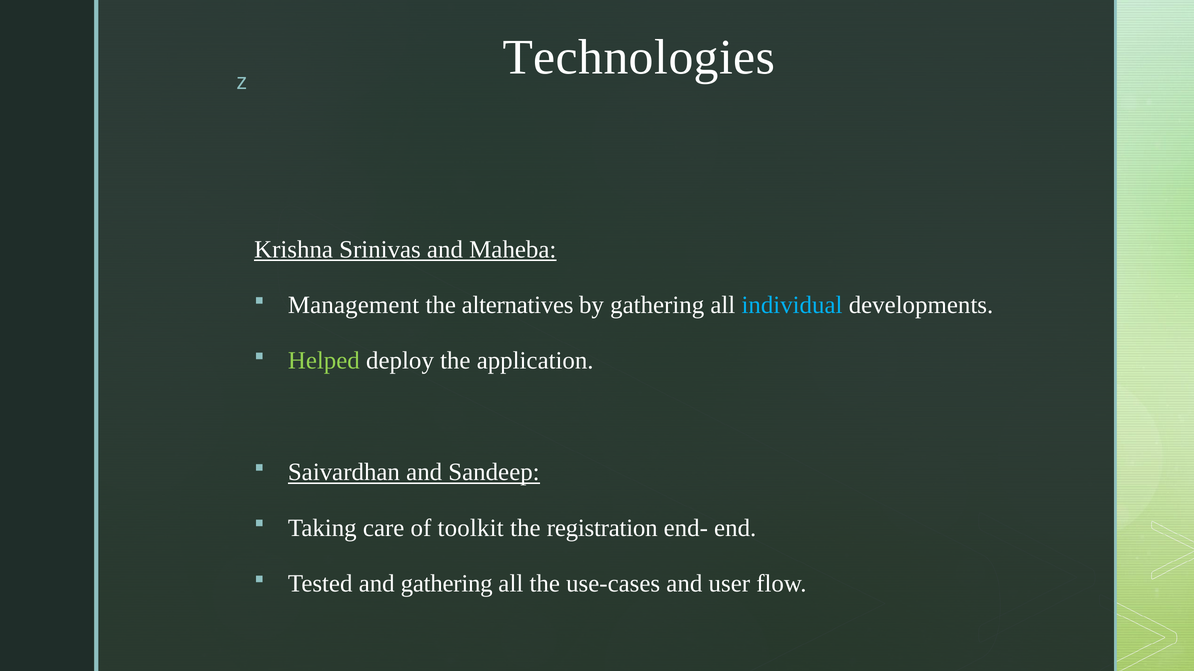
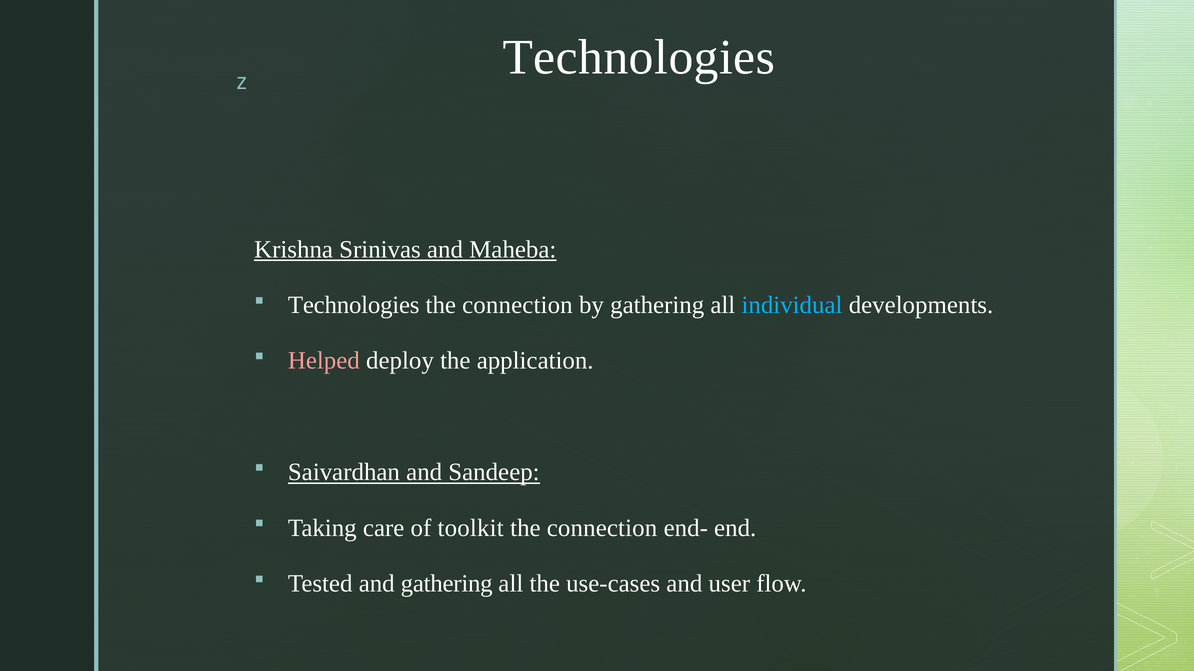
Management: Management -> Technologies (354, 305)
alternatives: alternatives -> connection (517, 305)
Helped colour: light green -> pink (324, 361)
registration: registration -> connection (602, 528)
